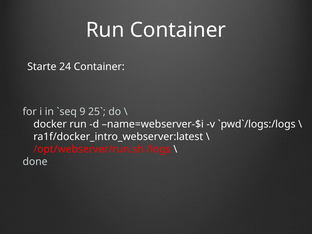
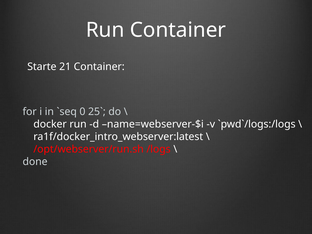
24: 24 -> 21 (65, 67)
9: 9 -> 0 (82, 112)
